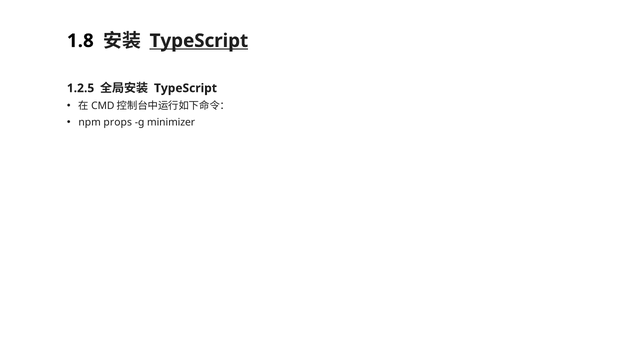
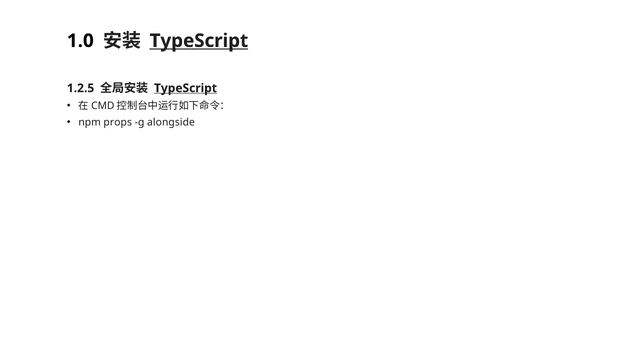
1.8: 1.8 -> 1.0 (80, 41)
TypeScript underline: none -> present (186, 88)
minimizer: minimizer -> alongside (171, 122)
